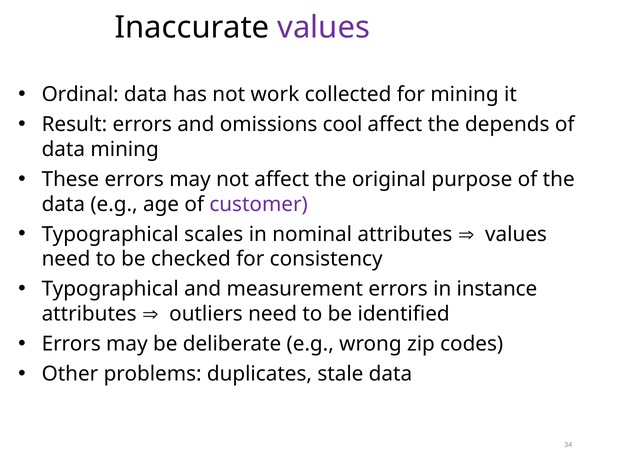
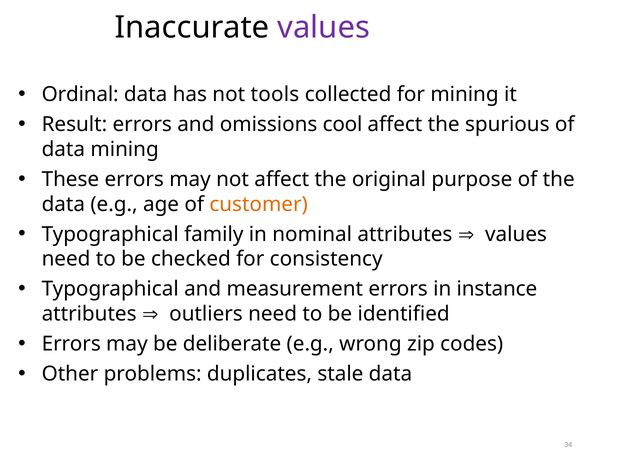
work: work -> tools (275, 94)
depends: depends -> spurious (507, 124)
customer colour: purple -> orange (259, 204)
scales: scales -> family (214, 234)
